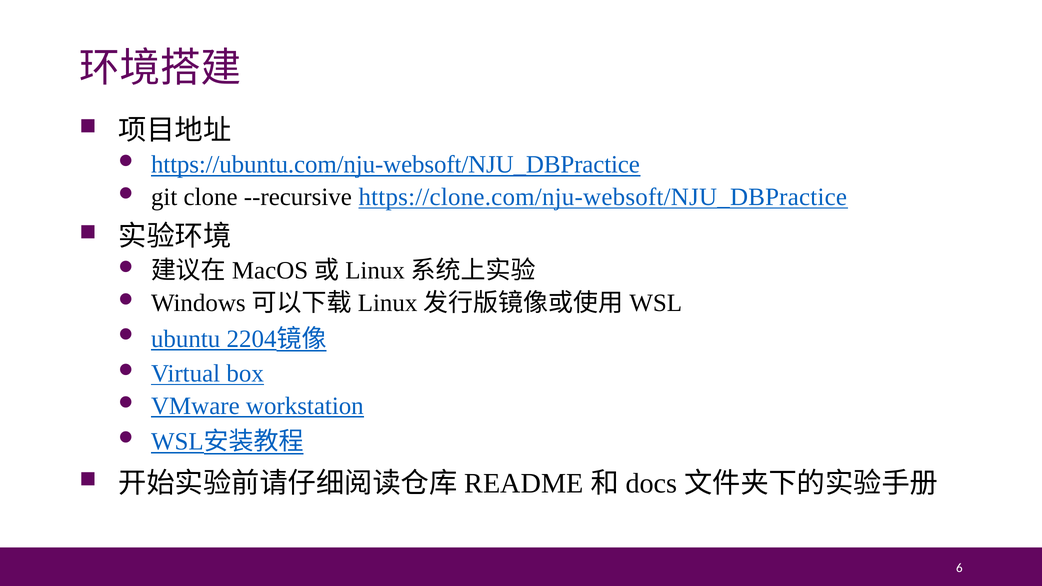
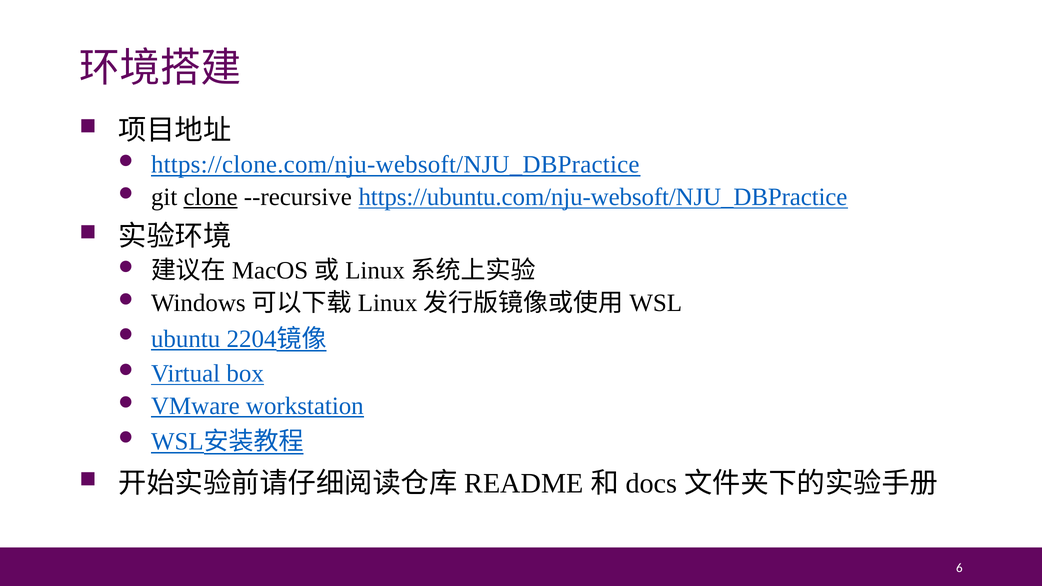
https://ubuntu.com/nju-websoft/NJU_DBPractice: https://ubuntu.com/nju-websoft/NJU_DBPractice -> https://clone.com/nju-websoft/NJU_DBPractice (395, 165)
clone underline: none -> present (211, 197)
https://clone.com/nju-websoft/NJU_DBPractice: https://clone.com/nju-websoft/NJU_DBPractice -> https://ubuntu.com/nju-websoft/NJU_DBPractice (603, 197)
